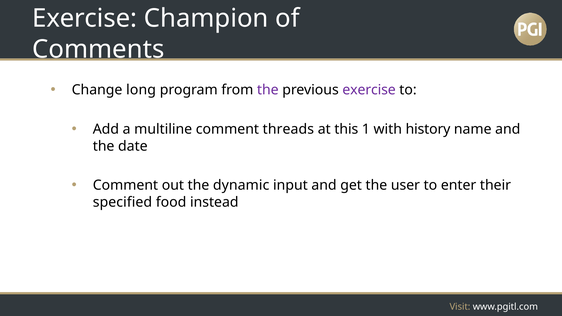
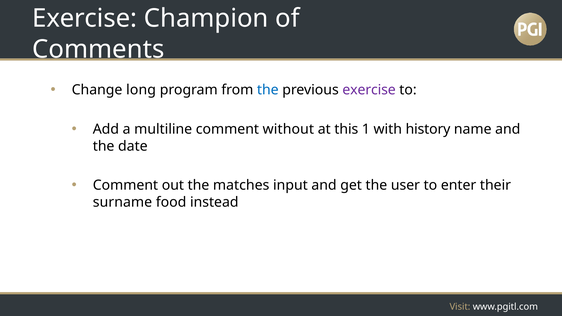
the colour: purple -> blue (268, 90)
threads: threads -> without (288, 129)
dynamic: dynamic -> matches (241, 185)
specified: specified -> surname (122, 202)
